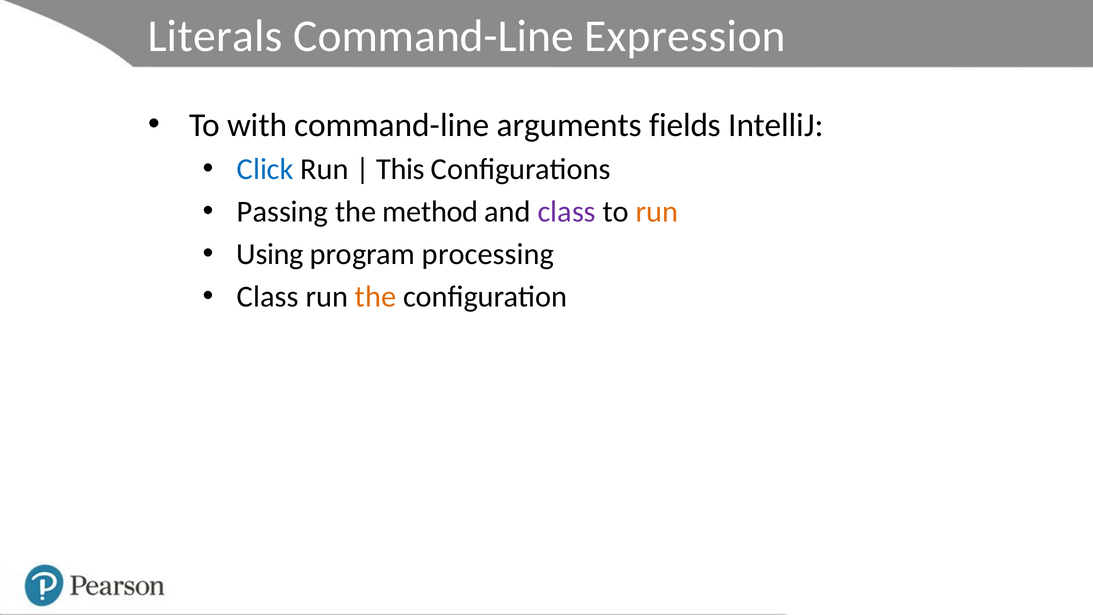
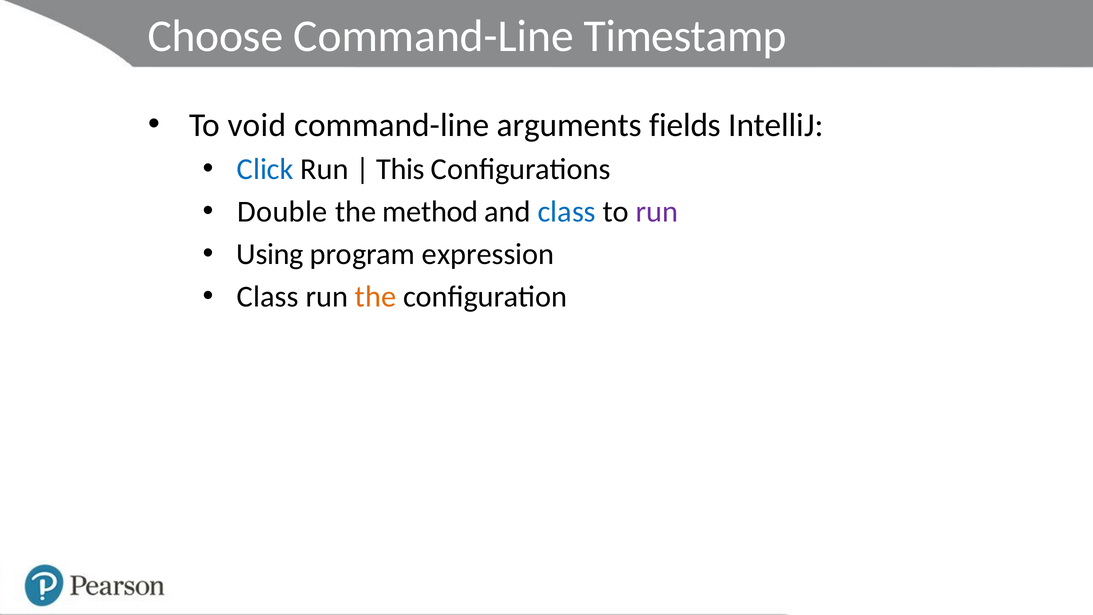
Literals: Literals -> Choose (215, 36)
Expression: Expression -> Timestamp (685, 36)
with: with -> void (257, 125)
Passing: Passing -> Double (282, 212)
class colour: purple -> blue (567, 212)
run colour: orange -> purple (657, 212)
processing: processing -> expression (488, 254)
